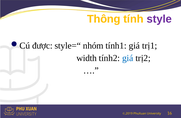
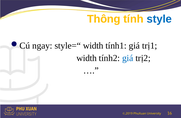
style colour: purple -> blue (159, 19)
được: được -> ngay (42, 45)
style=“ nhóm: nhóm -> width (93, 45)
